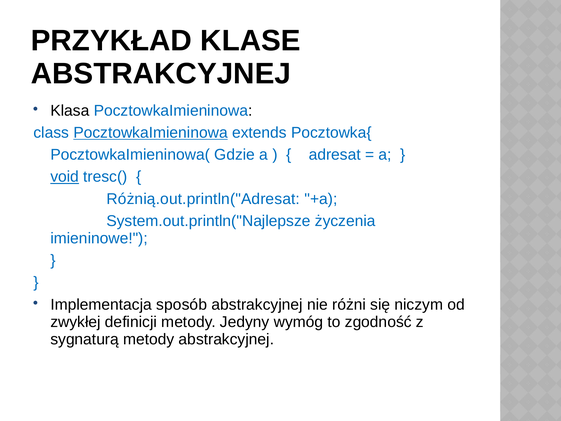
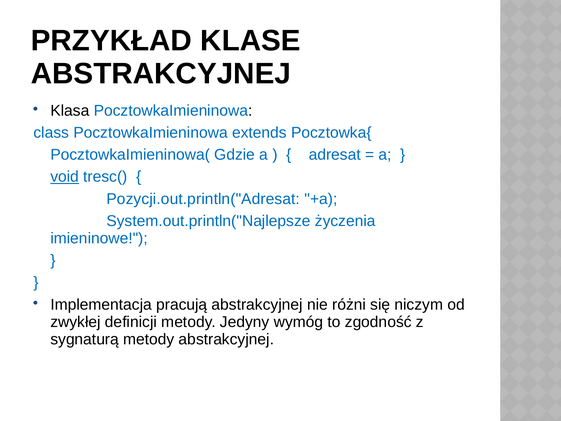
PocztowkaImieninowa underline: present -> none (151, 133)
Różnią.out.println("Adresat: Różnią.out.println("Adresat -> Pozycji.out.println("Adresat (203, 199)
sposób: sposób -> pracują (182, 304)
